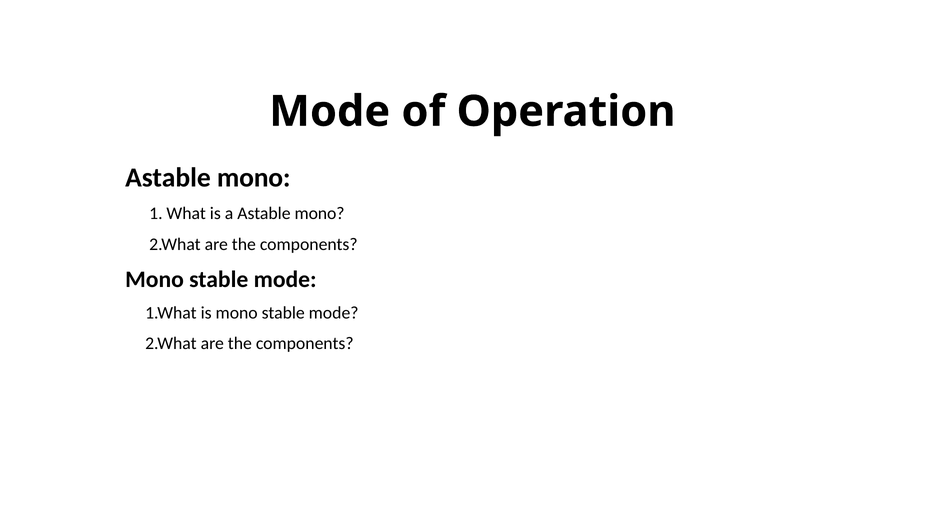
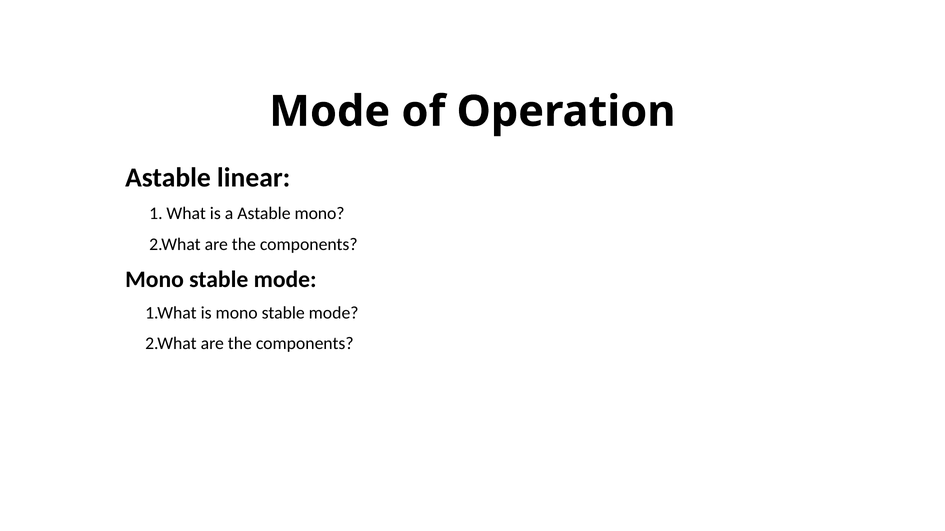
mono: mono -> linear (254, 178)
